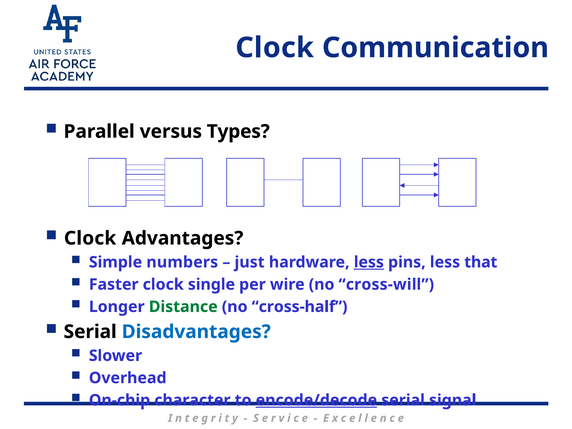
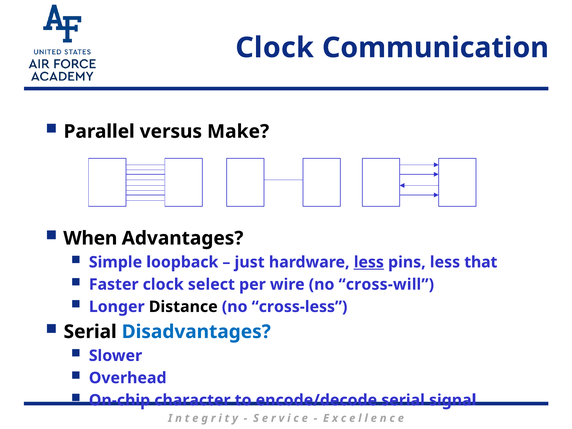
Types: Types -> Make (238, 132)
Clock: Clock -> When (90, 238)
numbers: numbers -> loopback (182, 262)
single: single -> select (211, 284)
Distance colour: green -> black (183, 307)
cross-half: cross-half -> cross-less (300, 307)
encode/decode underline: present -> none (316, 400)
